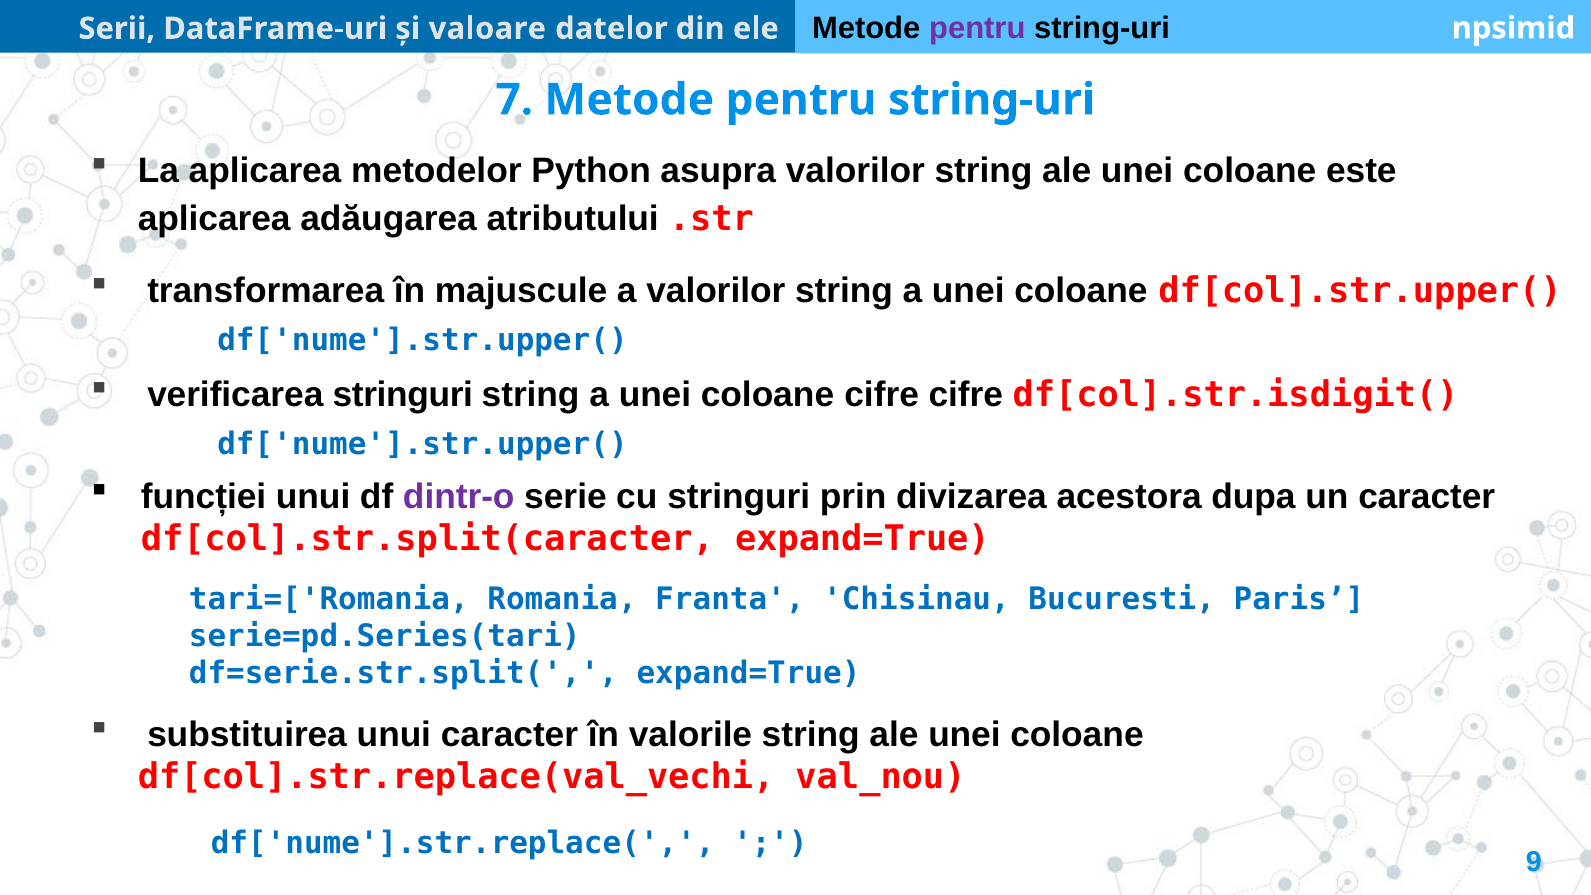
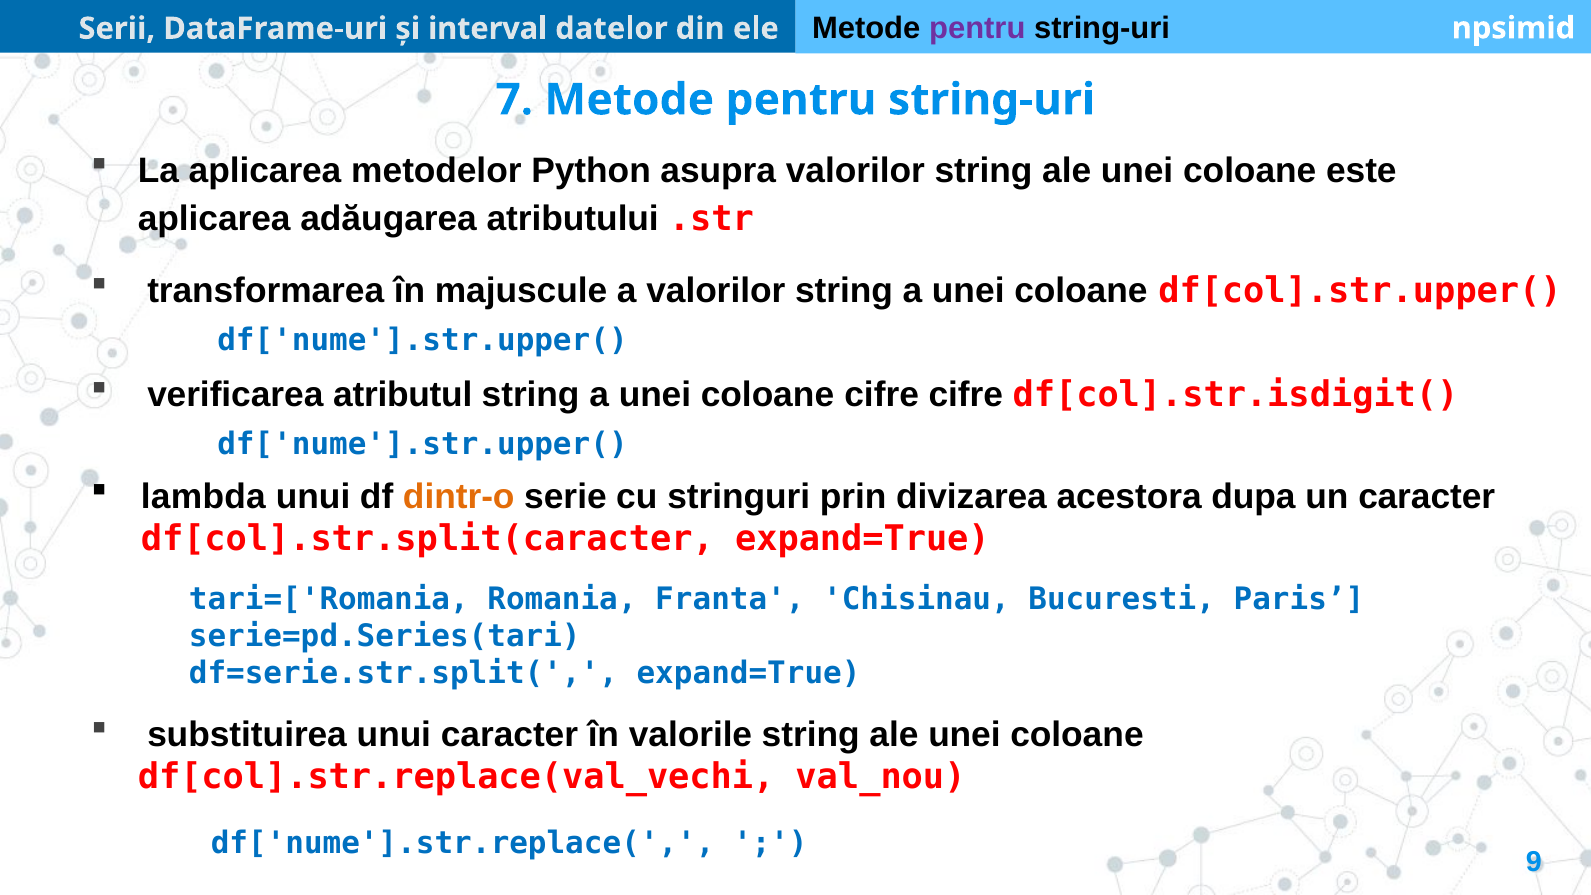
valoare: valoare -> interval (488, 29)
verificarea stringuri: stringuri -> atributul (403, 394)
funcției: funcției -> lambda (203, 497)
dintr-o colour: purple -> orange (459, 497)
